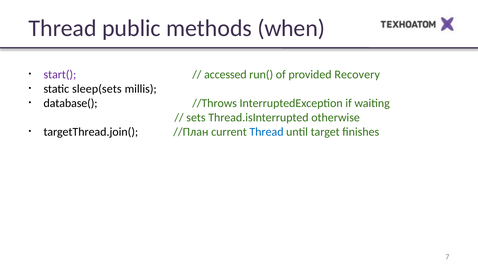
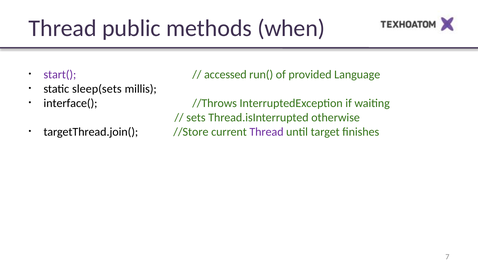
Recovery: Recovery -> Language (357, 74)
database(: database( -> interface( (70, 103)
//План: //План -> //Store (191, 132)
Thread colour: blue -> purple (266, 132)
